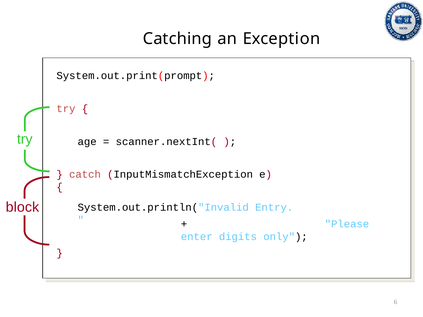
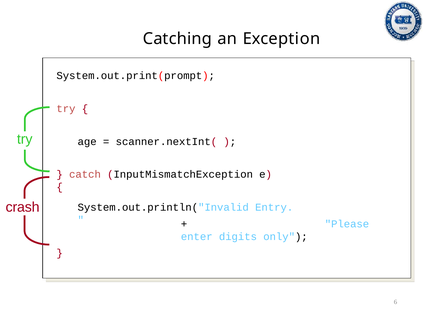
block: block -> crash (23, 207)
